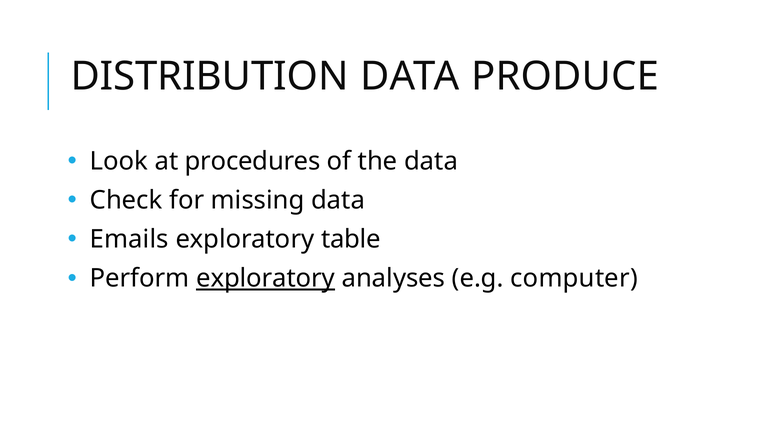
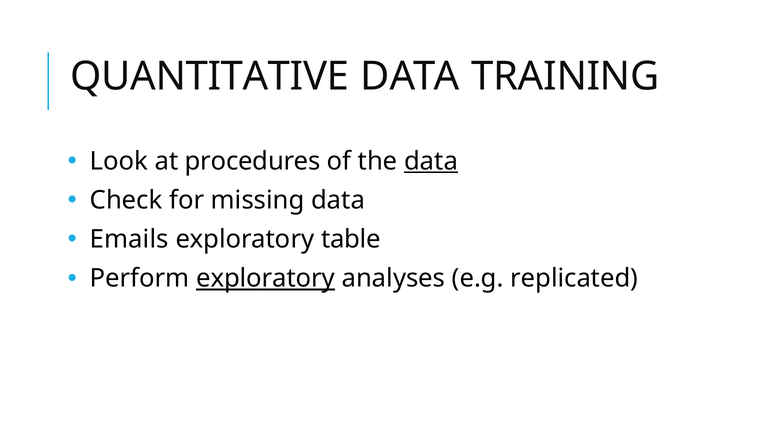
DISTRIBUTION: DISTRIBUTION -> QUANTITATIVE (210, 76)
PRODUCE: PRODUCE -> TRAINING (565, 76)
data underline: none -> present (431, 161)
computer: computer -> replicated (574, 278)
